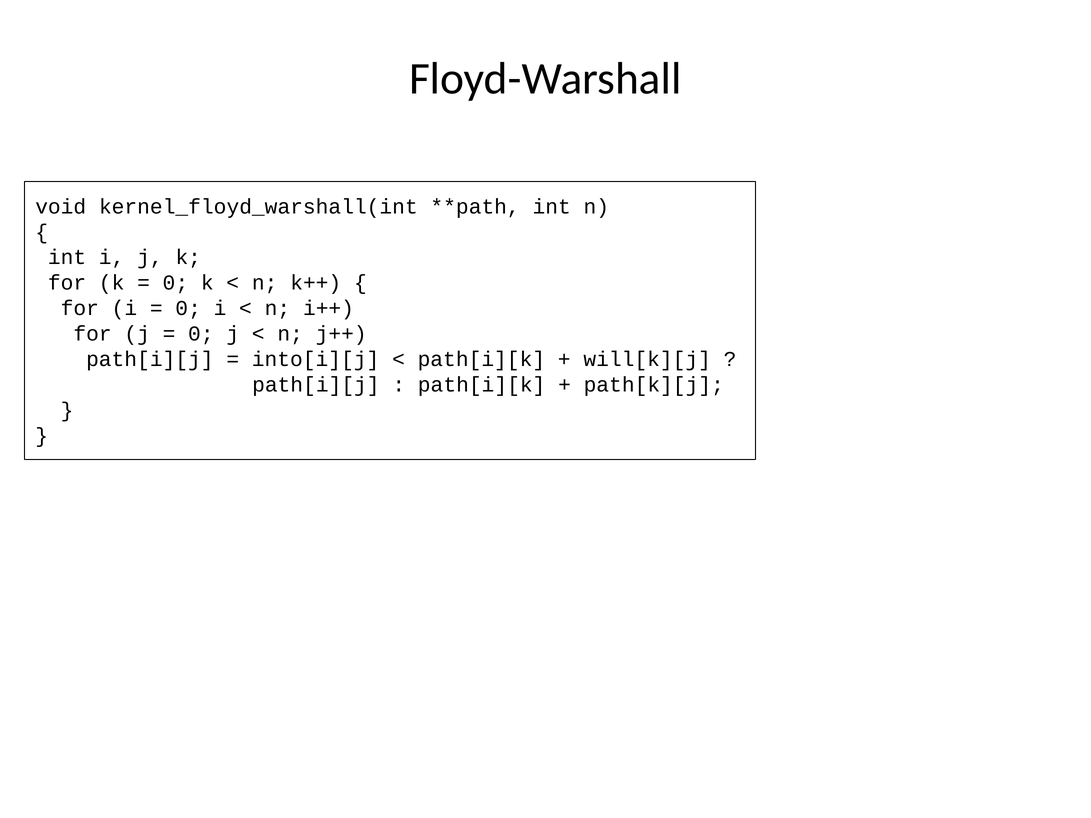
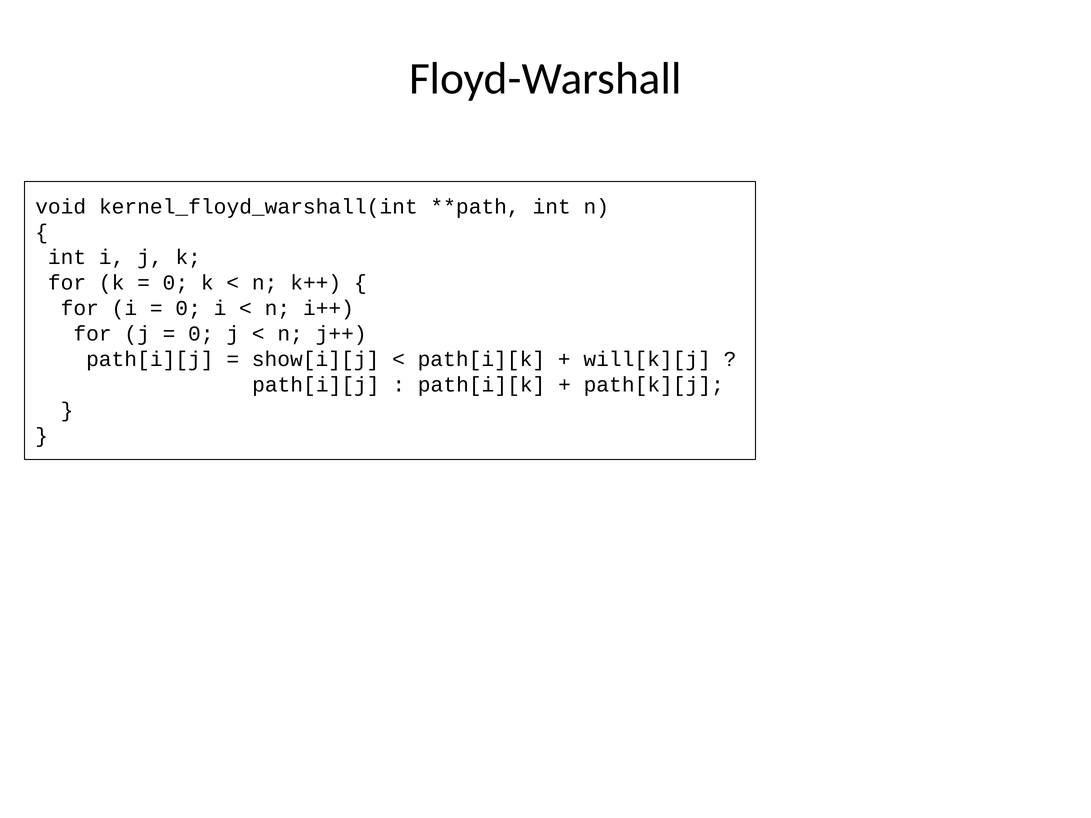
into[i][j: into[i][j -> show[i][j (316, 359)
